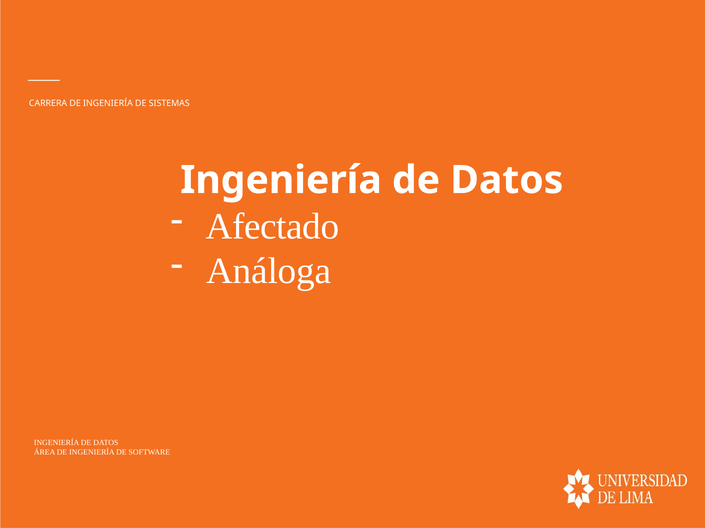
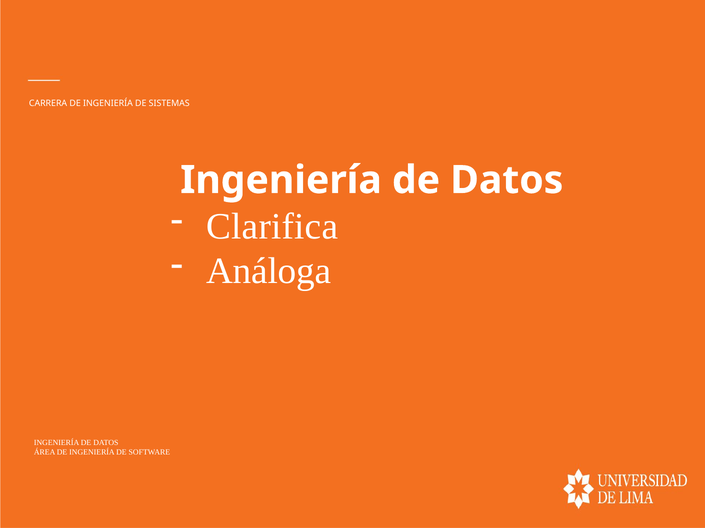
Afectado: Afectado -> Clarifica (272, 227)
